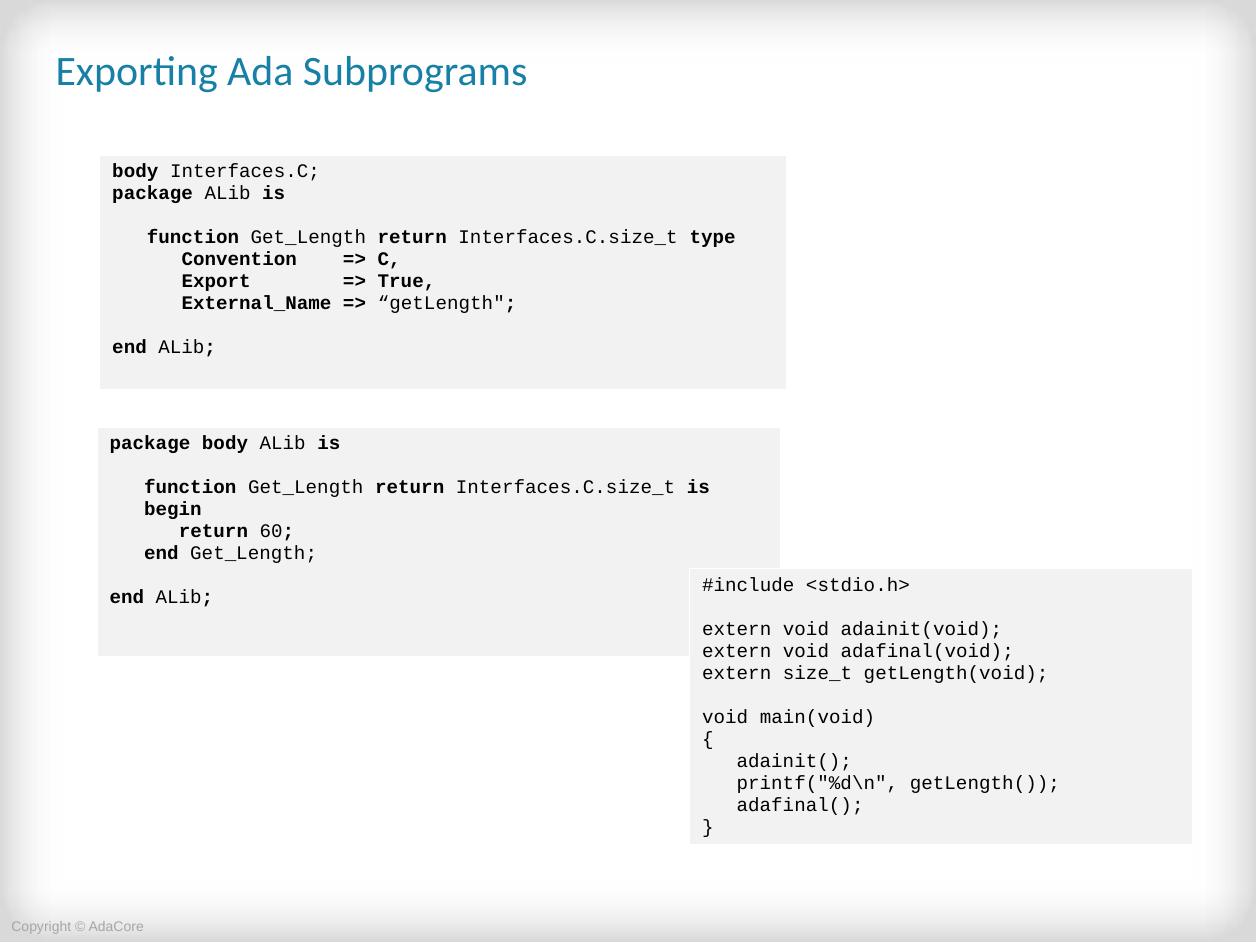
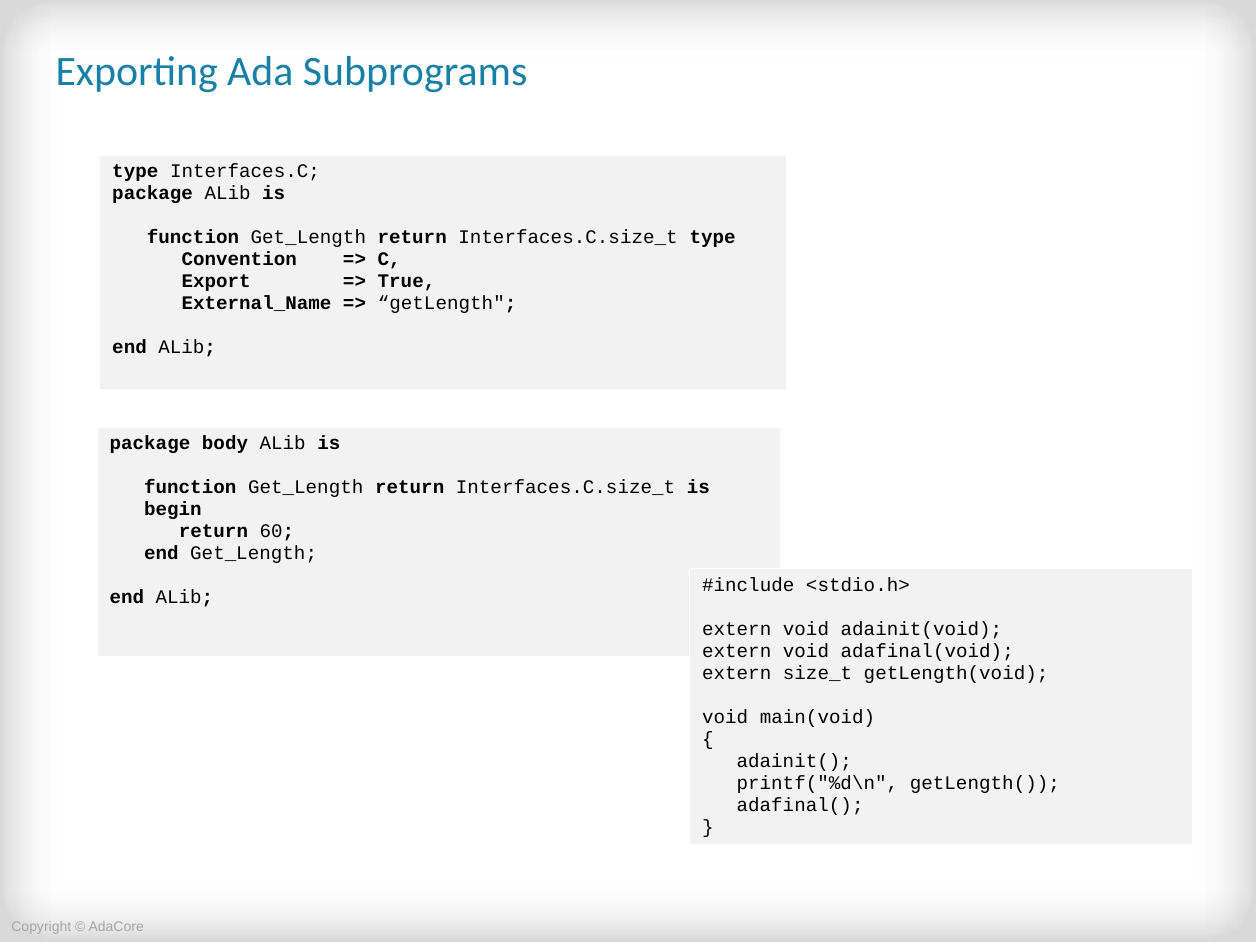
body: body -> type (135, 171)
